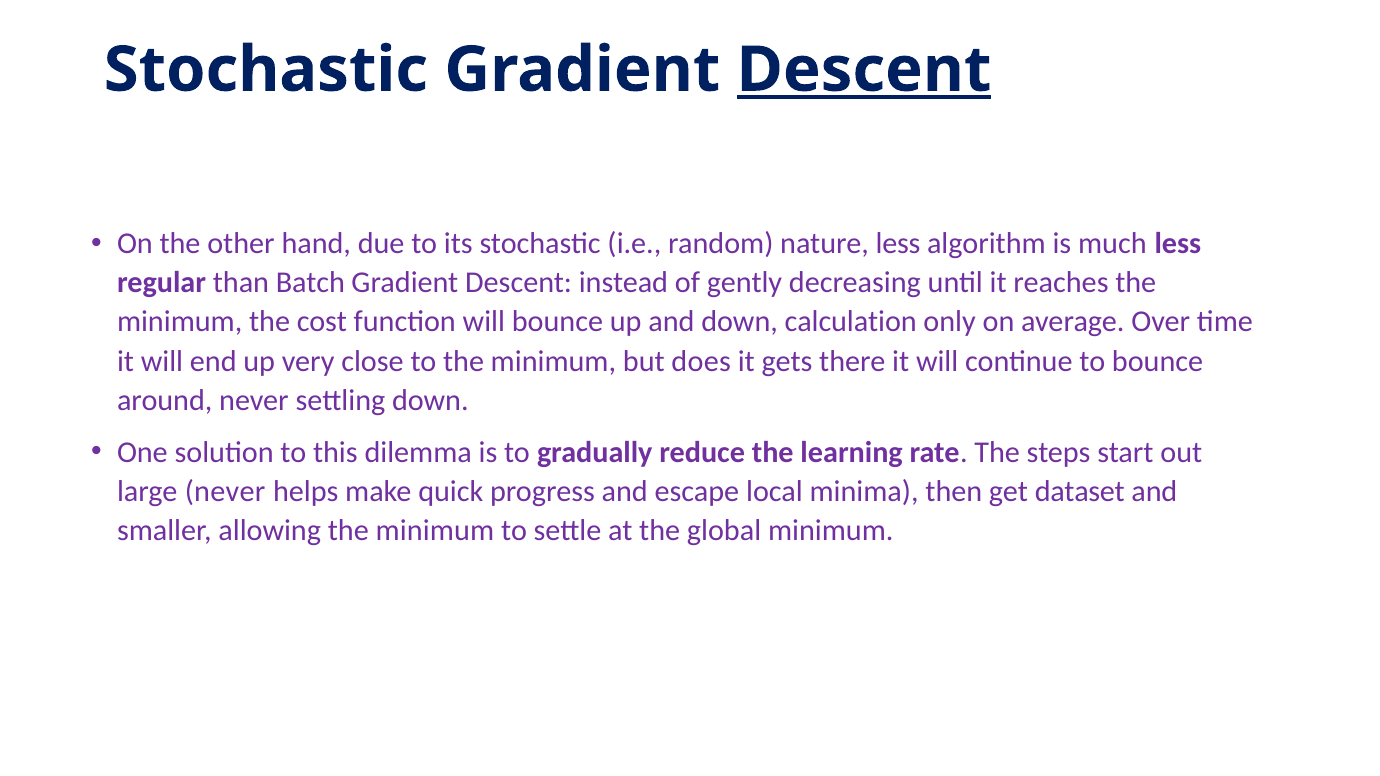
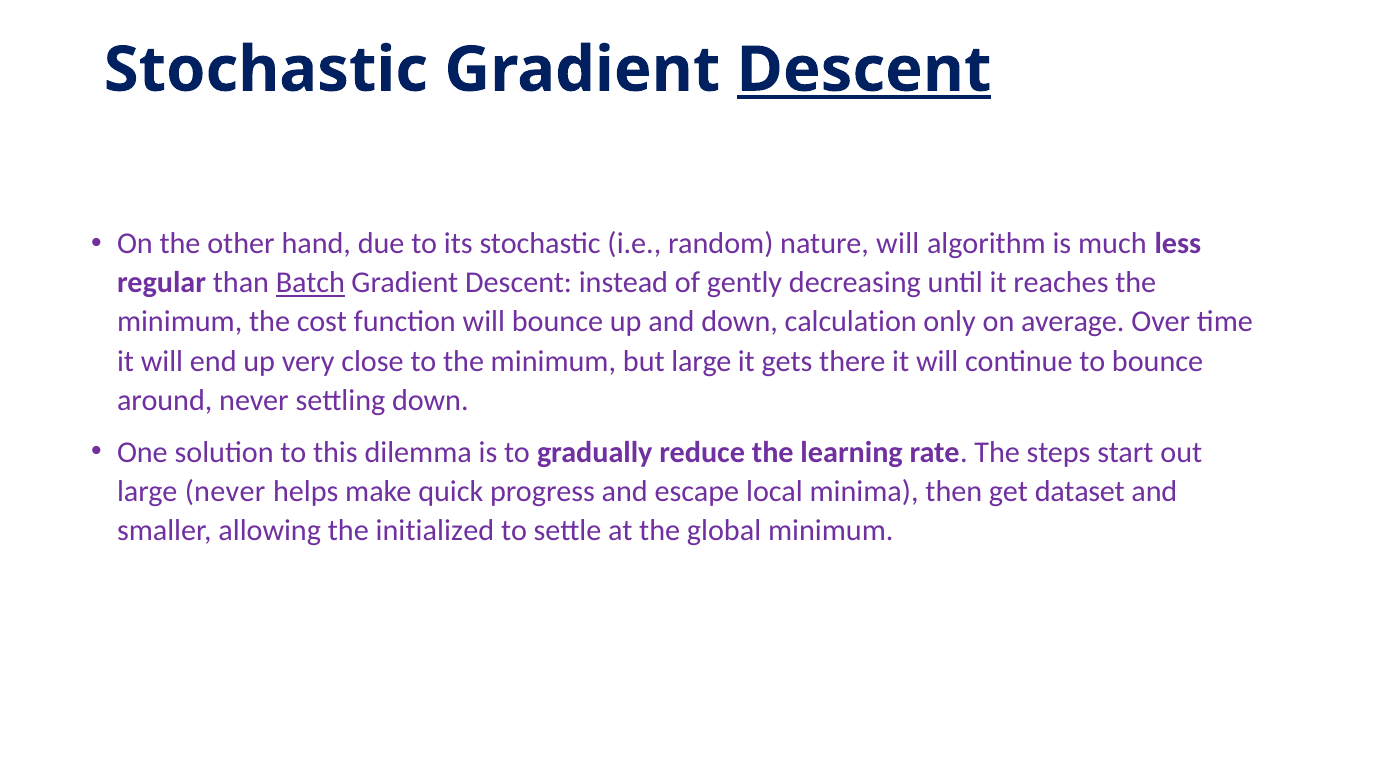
nature less: less -> will (898, 244)
Batch underline: none -> present (310, 283)
but does: does -> large (701, 361)
allowing the minimum: minimum -> initialized (435, 531)
